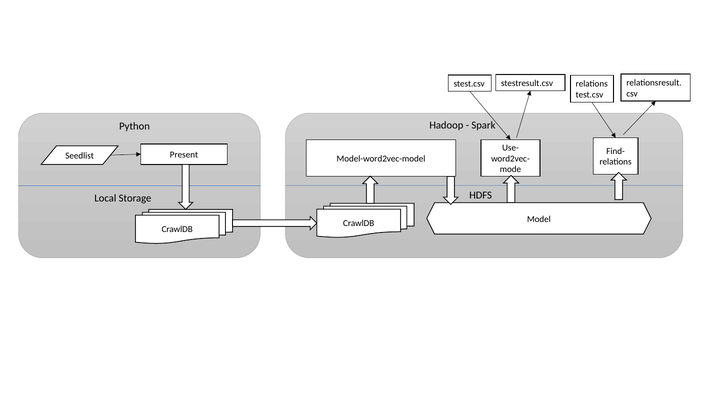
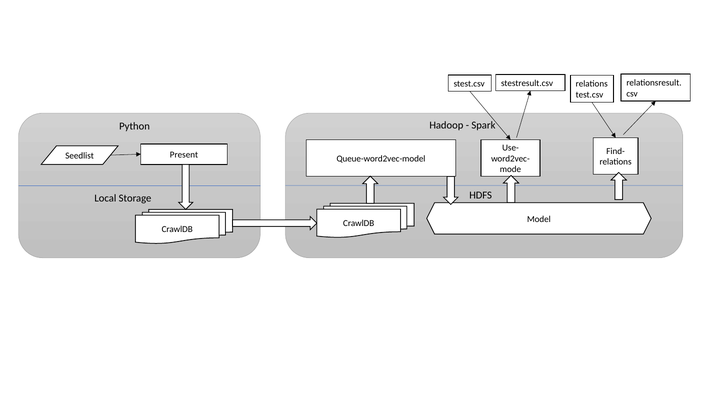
Model-word2vec-model: Model-word2vec-model -> Queue-word2vec-model (381, 159)
